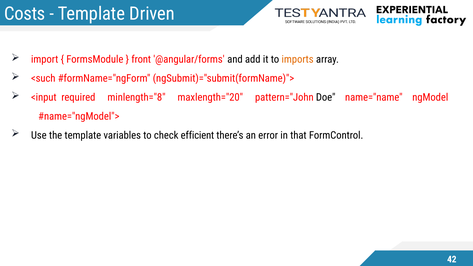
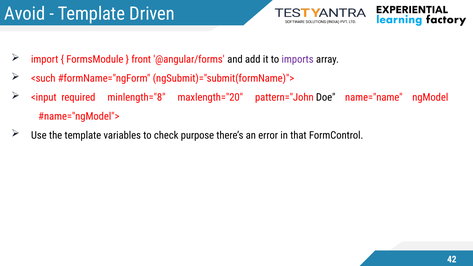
Costs: Costs -> Avoid (25, 14)
imports colour: orange -> purple (298, 59)
efficient: efficient -> purpose (197, 135)
